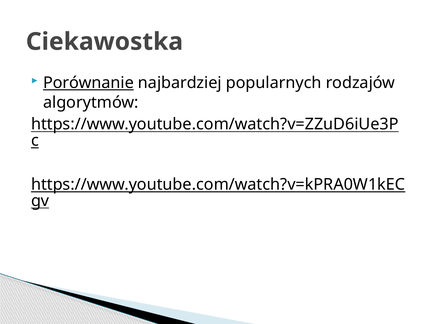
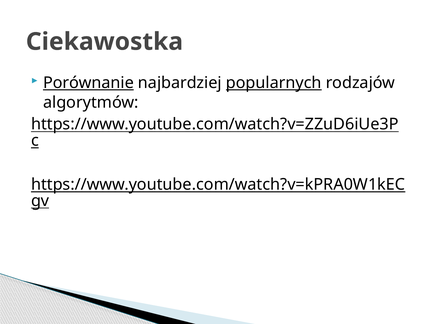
popularnych underline: none -> present (274, 83)
